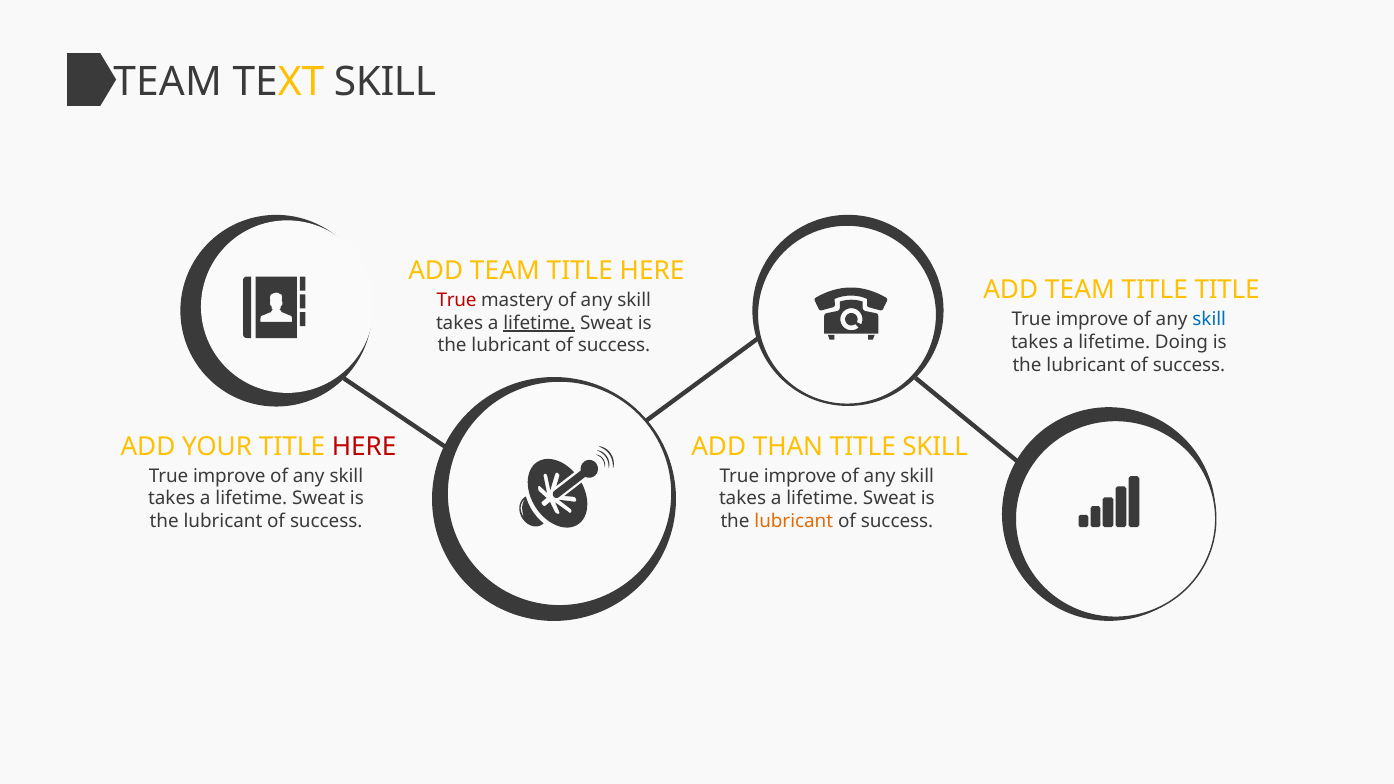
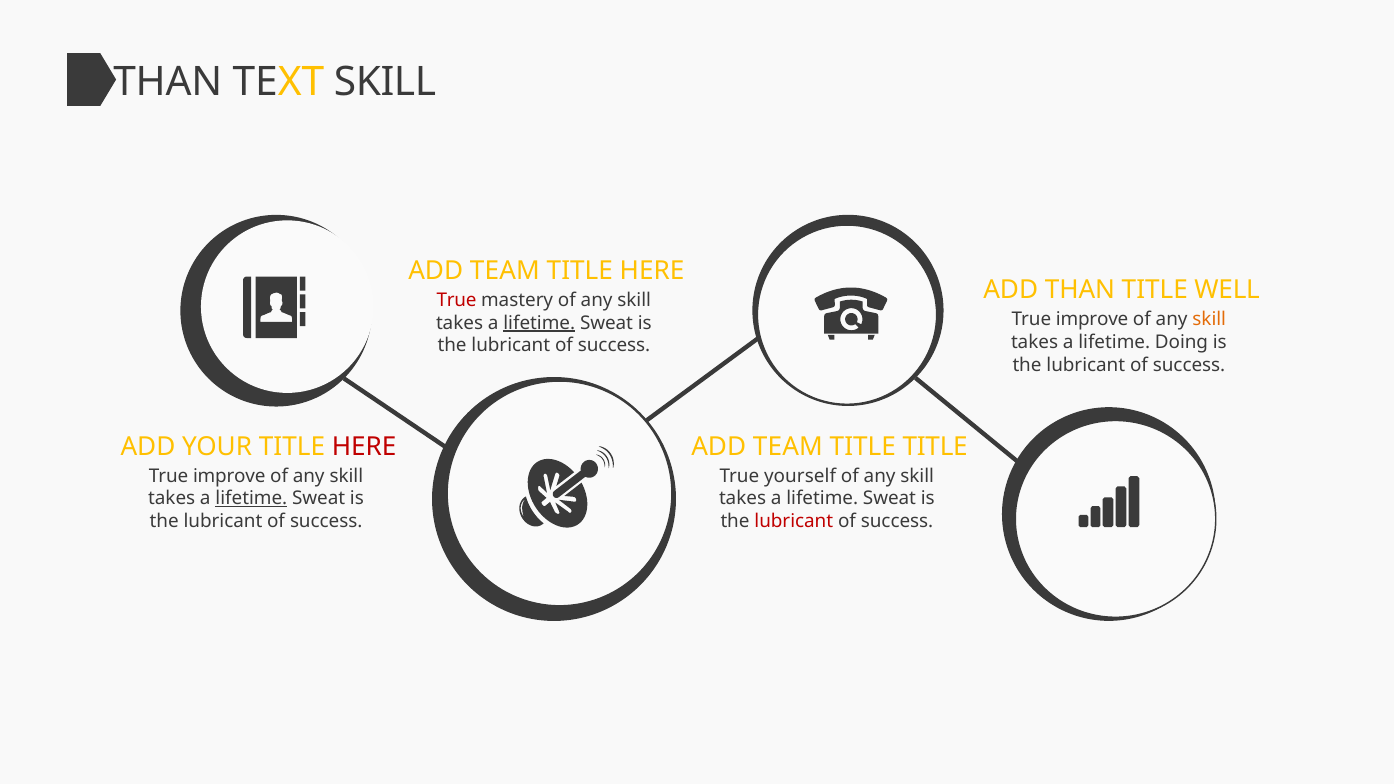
TEAM: TEAM -> THAN (168, 82)
TEAM: TEAM -> THAN (1080, 290)
TITLE TITLE: TITLE -> WELL (1227, 290)
skill colour: blue -> orange (1209, 320)
THAN: THAN -> TEAM (788, 447)
TITLE SKILL: SKILL -> TITLE (935, 447)
improve: improve -> yourself (800, 476)
lifetime underline: none -> present (251, 499)
lubricant colour: orange -> red (794, 521)
